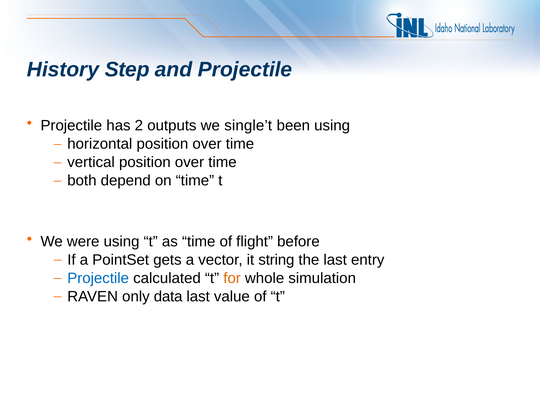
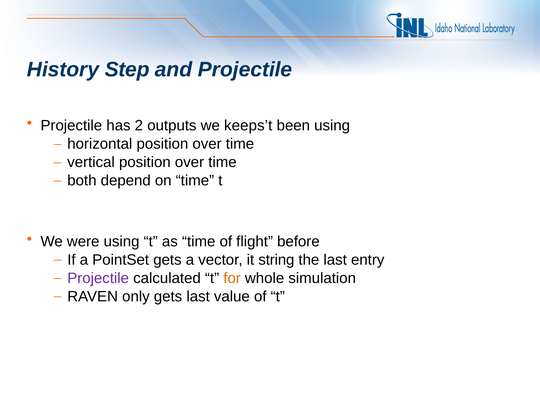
single’t: single’t -> keeps’t (248, 126)
Projectile colour: blue -> purple (98, 278)
only data: data -> gets (168, 296)
